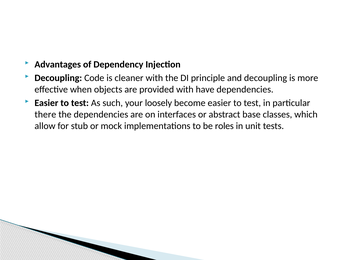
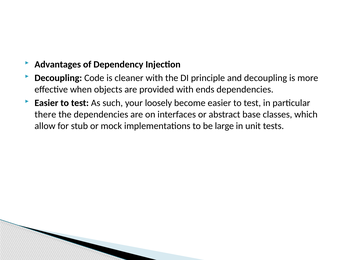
have: have -> ends (205, 89)
roles: roles -> large (224, 126)
